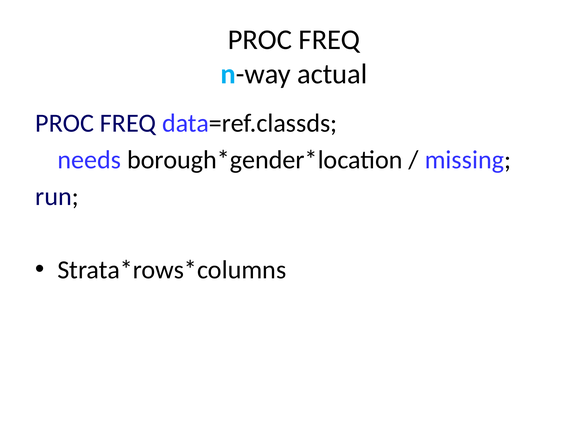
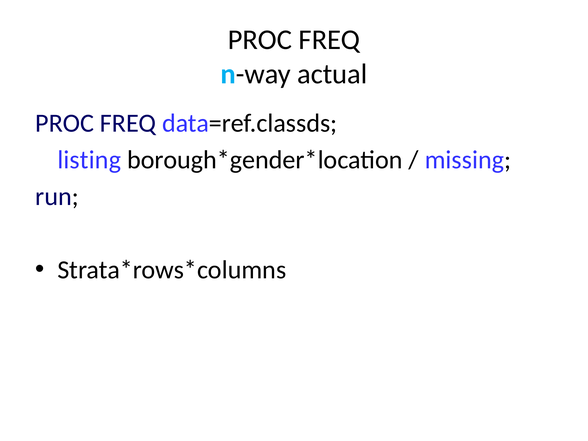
needs: needs -> listing (89, 160)
